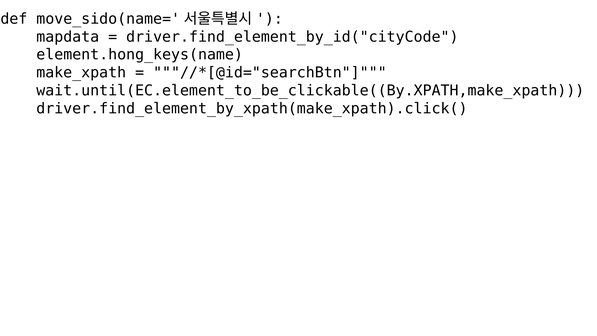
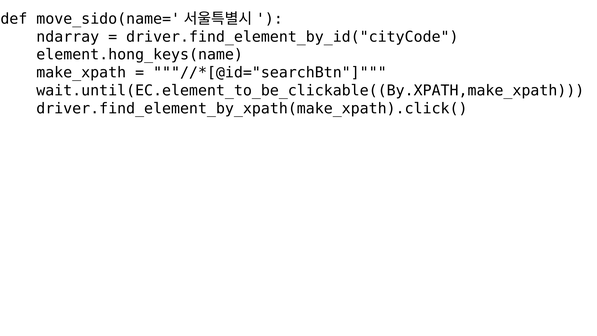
mapdata: mapdata -> ndarray (68, 37)
